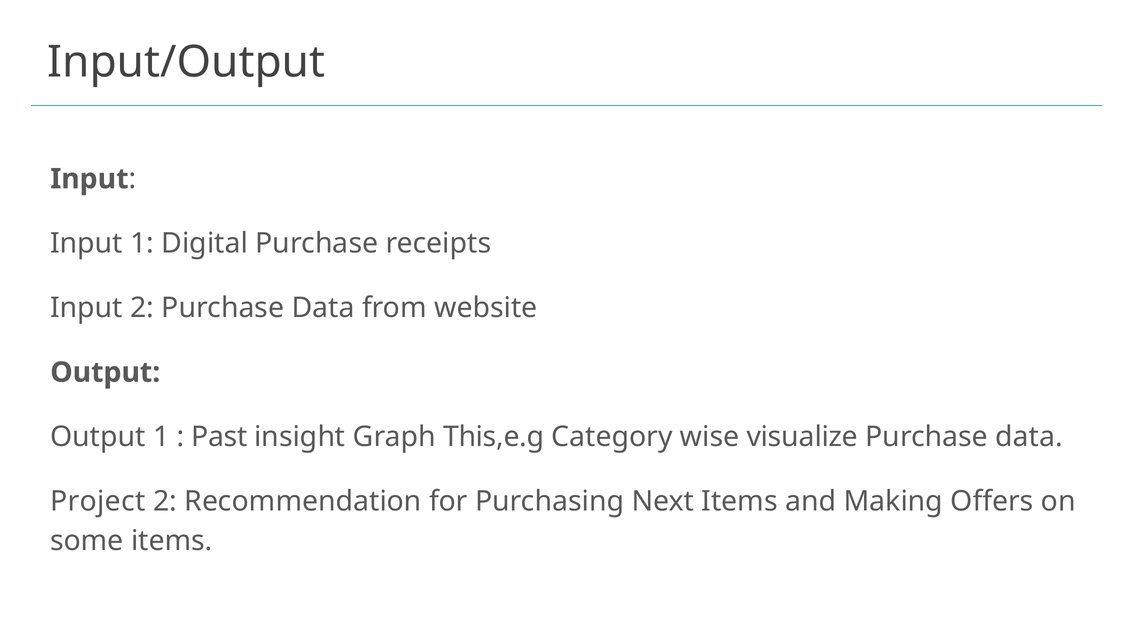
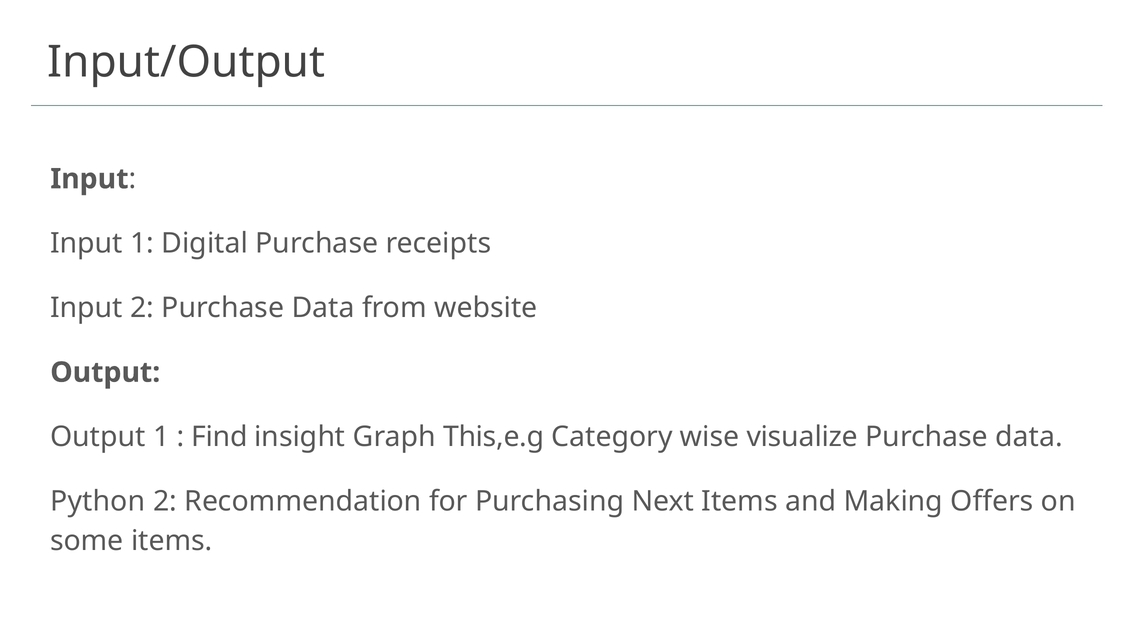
Past: Past -> Find (219, 437)
Project: Project -> Python (98, 502)
